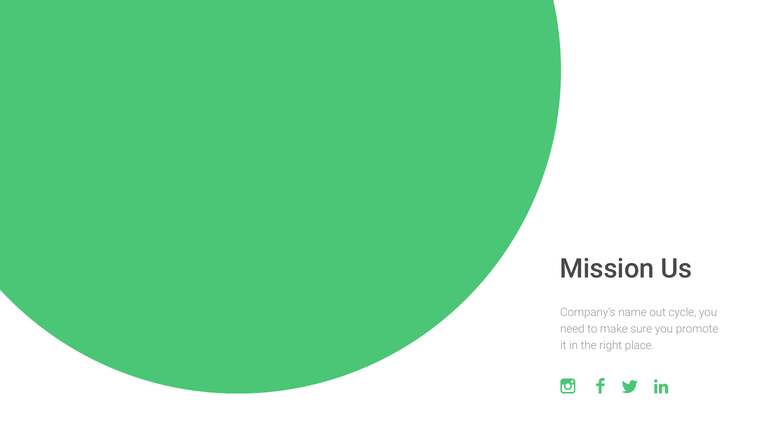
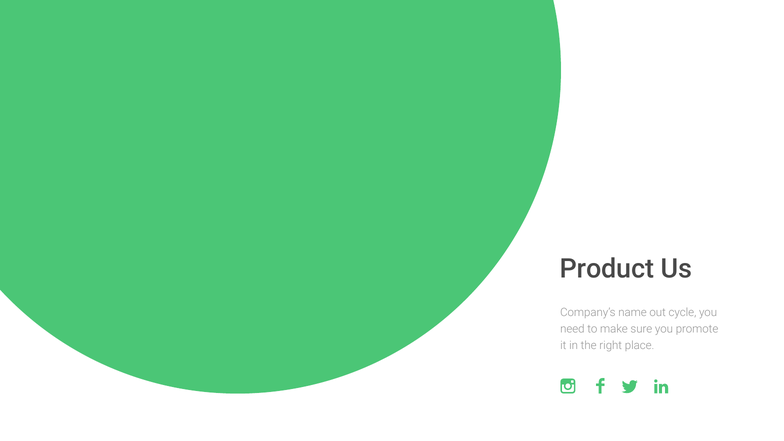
Mission: Mission -> Product (607, 269)
